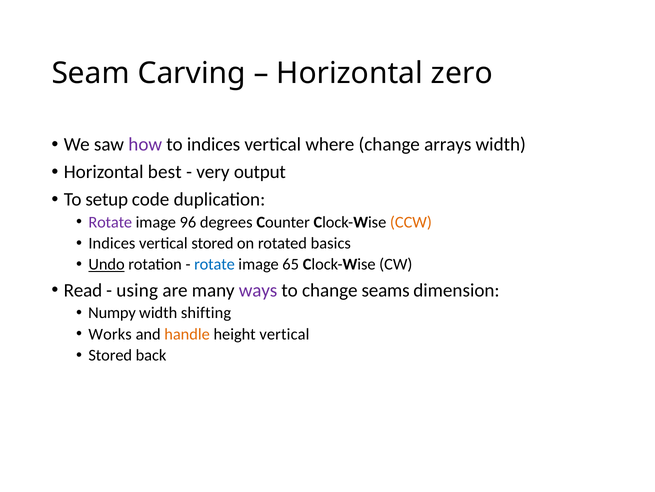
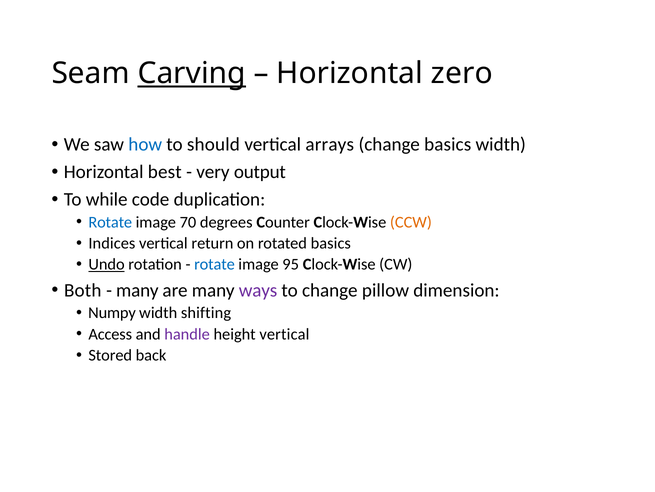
Carving underline: none -> present (192, 73)
how colour: purple -> blue (145, 144)
to indices: indices -> should (213, 144)
where: where -> arrays (330, 144)
change arrays: arrays -> basics (448, 144)
setup: setup -> while (107, 199)
Rotate colour: purple -> blue (110, 222)
96: 96 -> 70 (188, 222)
vertical stored: stored -> return (212, 243)
65: 65 -> 95 (291, 264)
Read: Read -> Both (83, 290)
using: using -> many (137, 290)
seams: seams -> pillow (385, 290)
Works: Works -> Access (110, 334)
handle colour: orange -> purple (187, 334)
